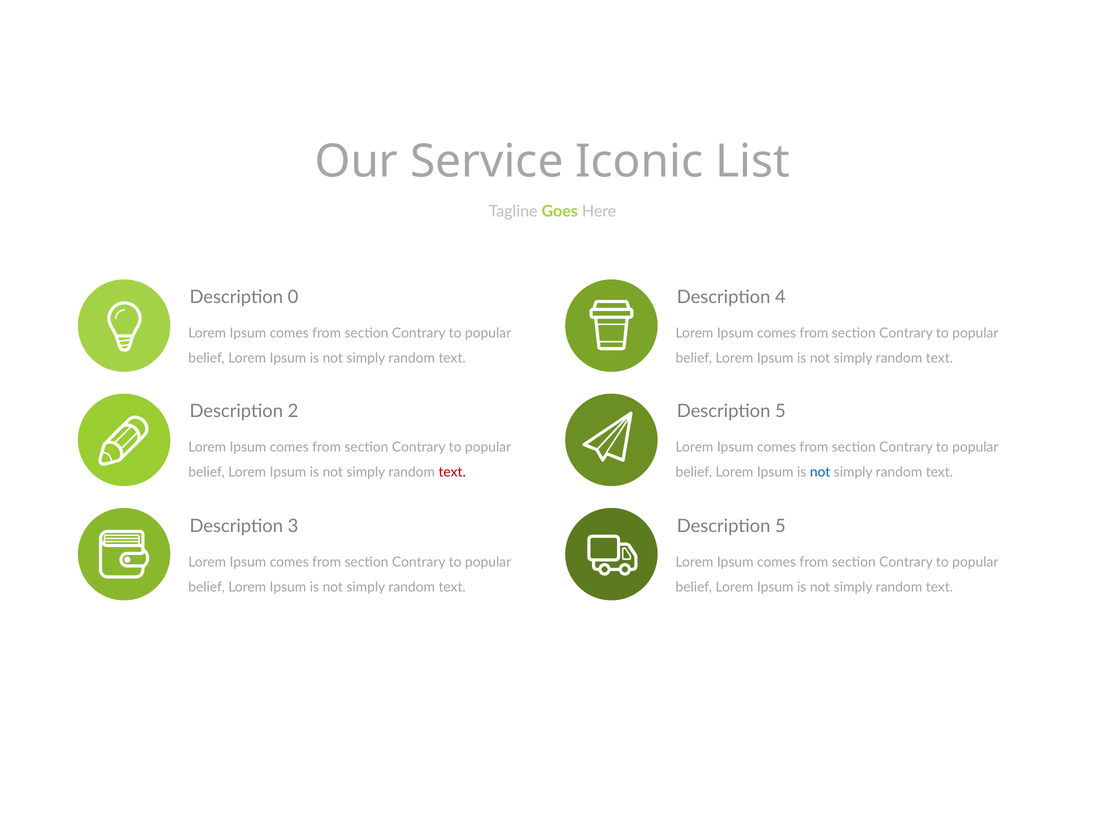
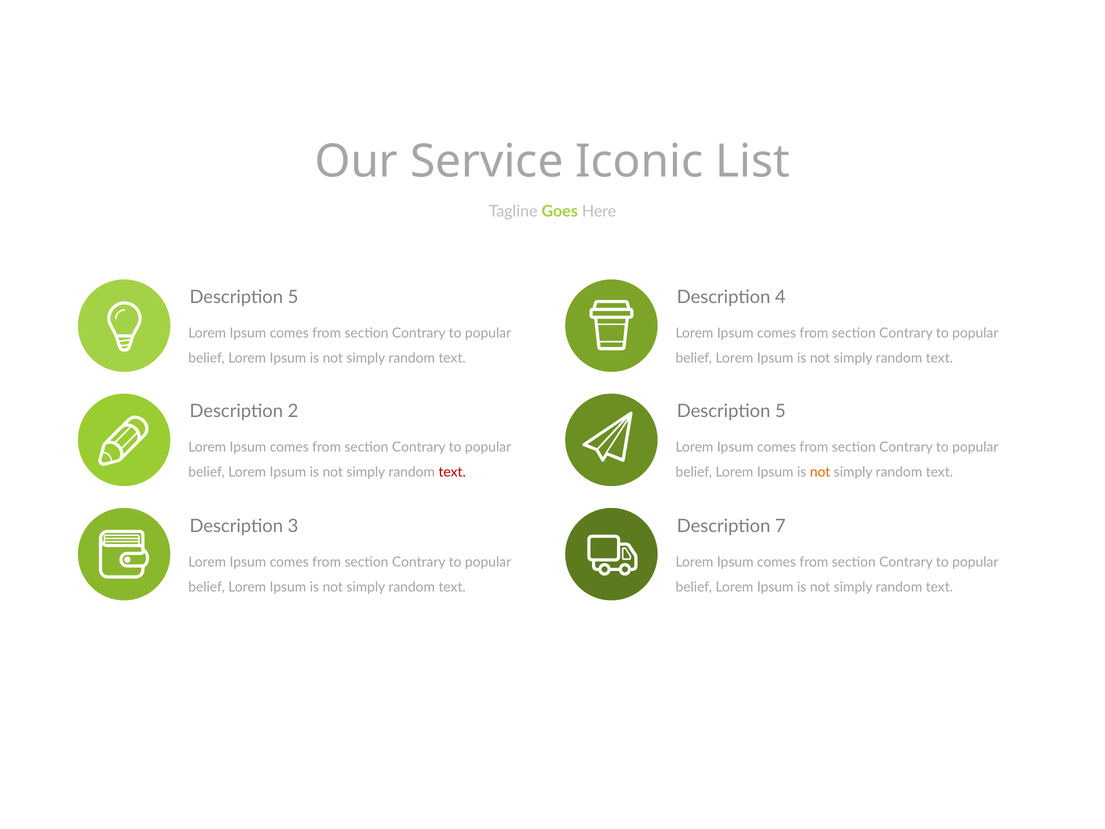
0: 0 -> 5 (293, 297)
not colour: blue -> orange (820, 472)
5: 5 -> 7 (780, 526)
